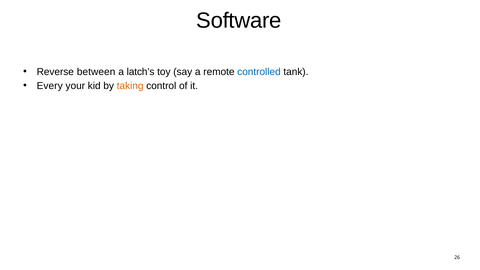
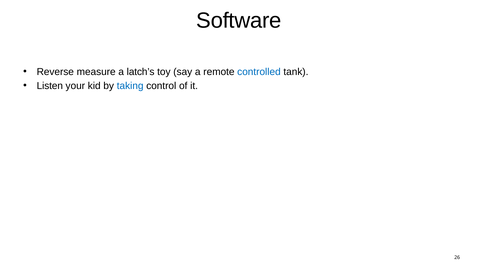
between: between -> measure (96, 72)
Every: Every -> Listen (50, 86)
taking colour: orange -> blue (130, 86)
